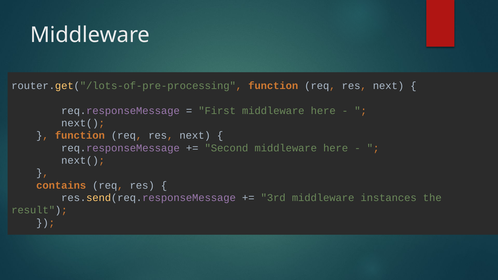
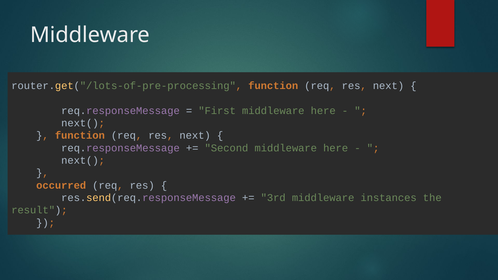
contains: contains -> occurred (61, 185)
